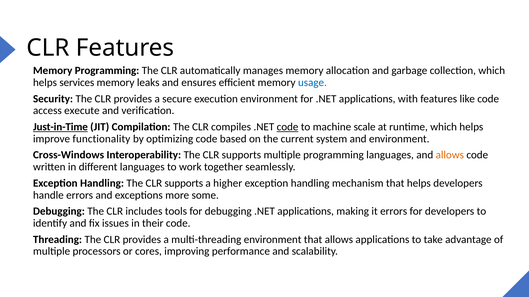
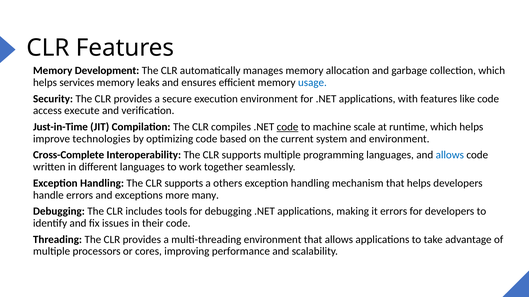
Memory Programming: Programming -> Development (107, 71)
Just-in-Time underline: present -> none (60, 127)
functionality: functionality -> technologies (101, 139)
Cross-Windows: Cross-Windows -> Cross-Complete (69, 155)
allows colour: orange -> blue (450, 155)
higher: higher -> others (228, 184)
some: some -> many (205, 195)
